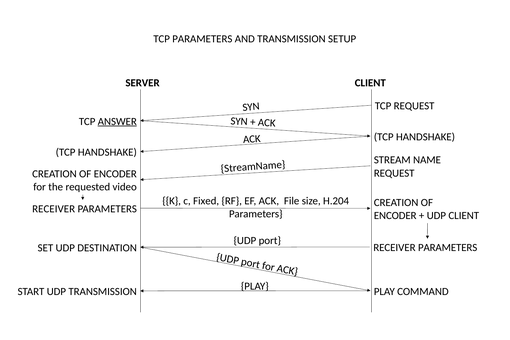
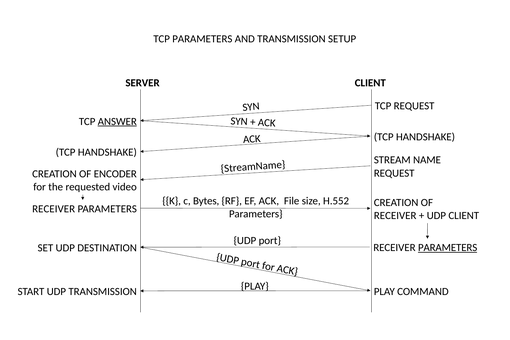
Fixed: Fixed -> Bytes (206, 201)
H.204: H.204 -> H.552 (336, 201)
ENCODER: ENCODER -> RECEIVER (395, 216)
PARAMETERS underline: none -> present (448, 248)
